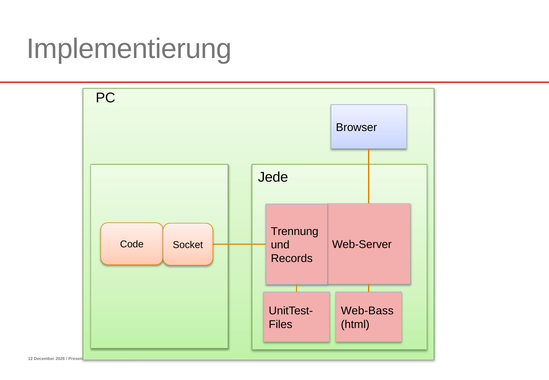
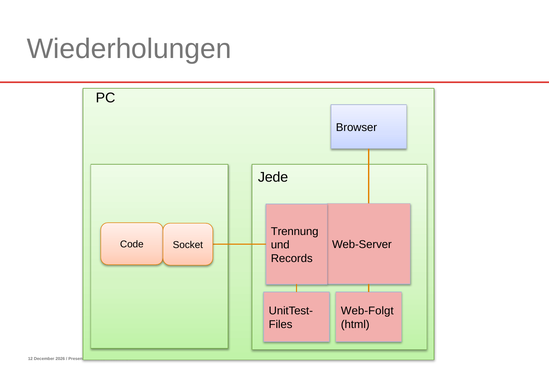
Implementierung: Implementierung -> Wiederholungen (129, 49)
Web-Bass: Web-Bass -> Web-Folgt (367, 311)
